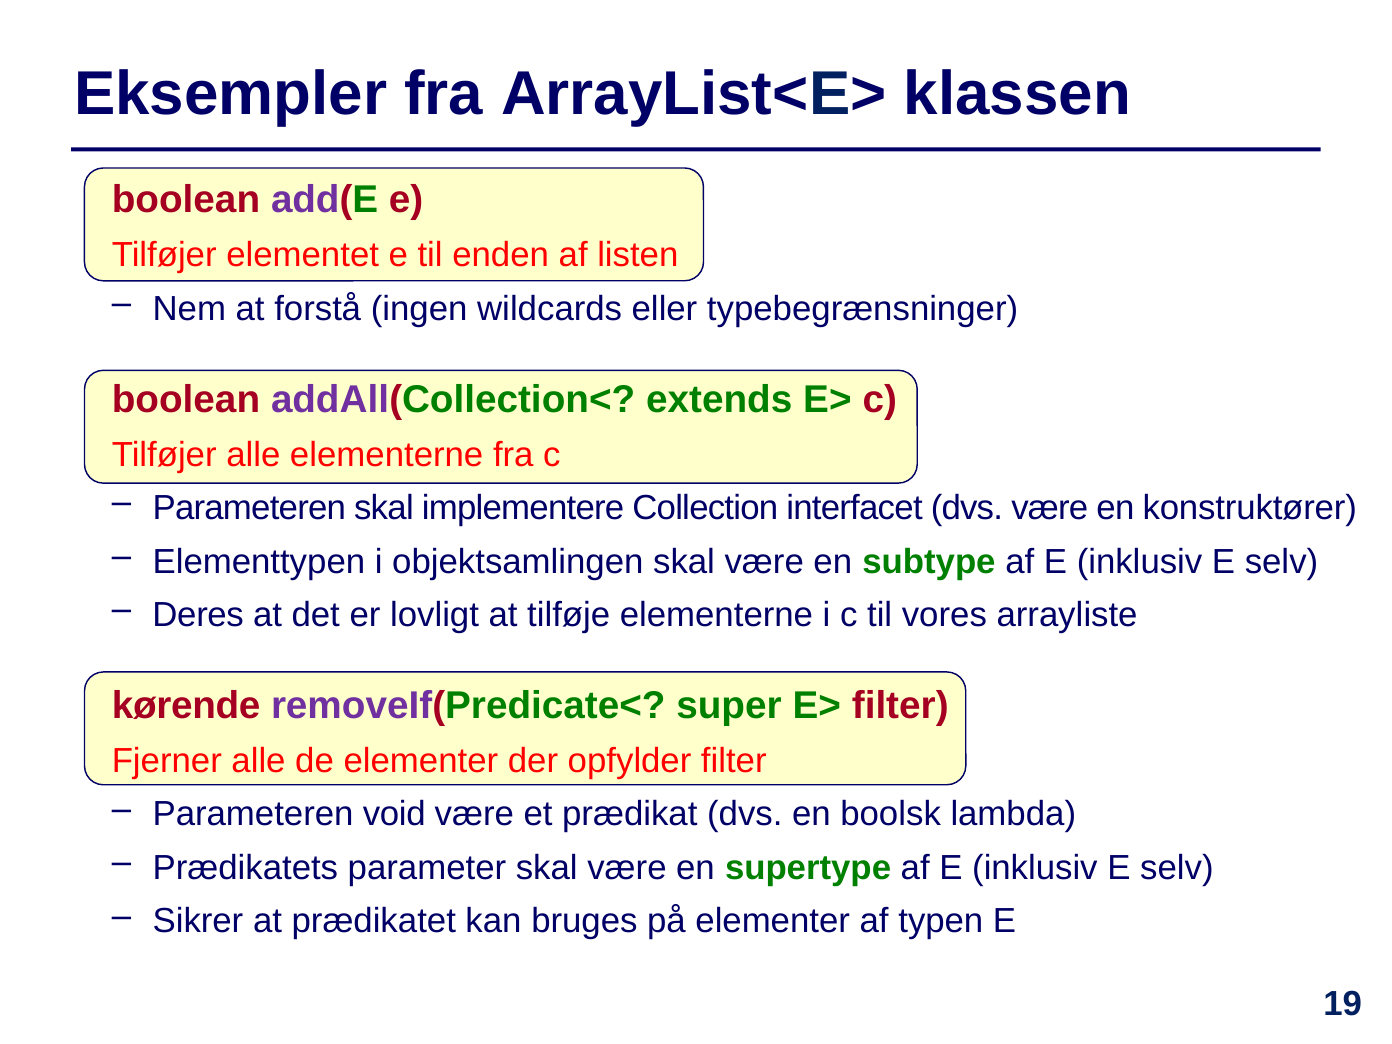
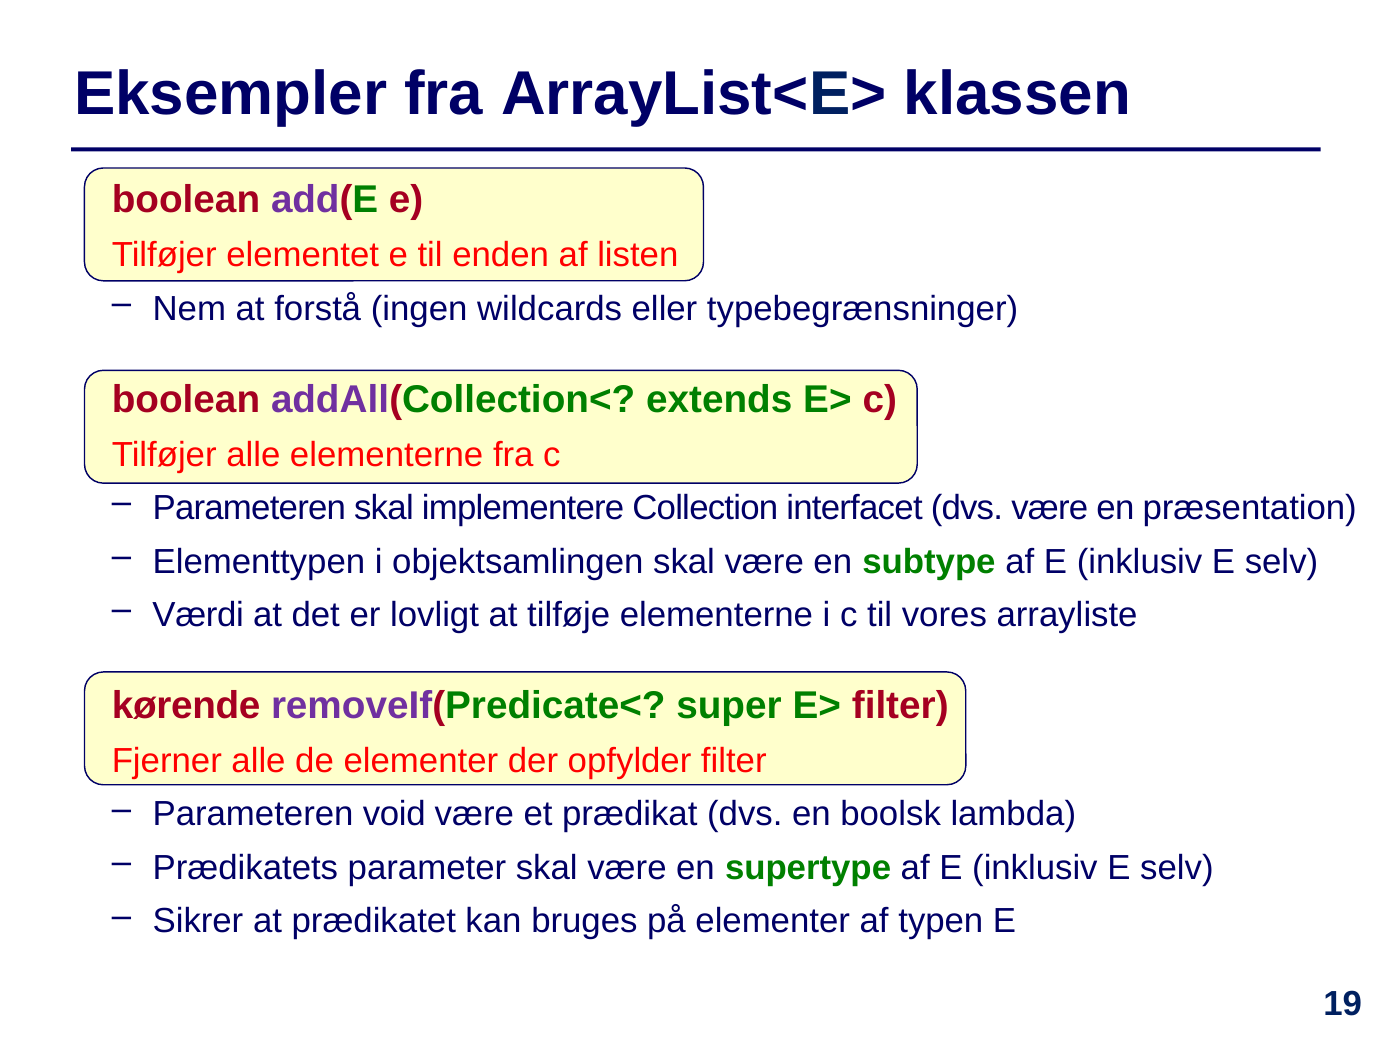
konstruktører: konstruktører -> præsentation (1250, 508)
Deres: Deres -> Værdi (198, 615)
